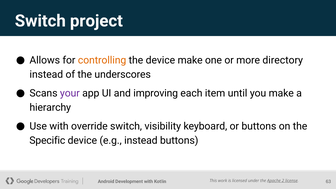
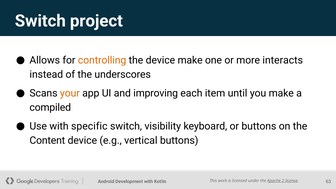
directory: directory -> interacts (283, 60)
your colour: purple -> orange (70, 93)
hierarchy: hierarchy -> compiled (50, 107)
override: override -> specific (89, 126)
Specific: Specific -> Content (47, 140)
e.g instead: instead -> vertical (141, 140)
